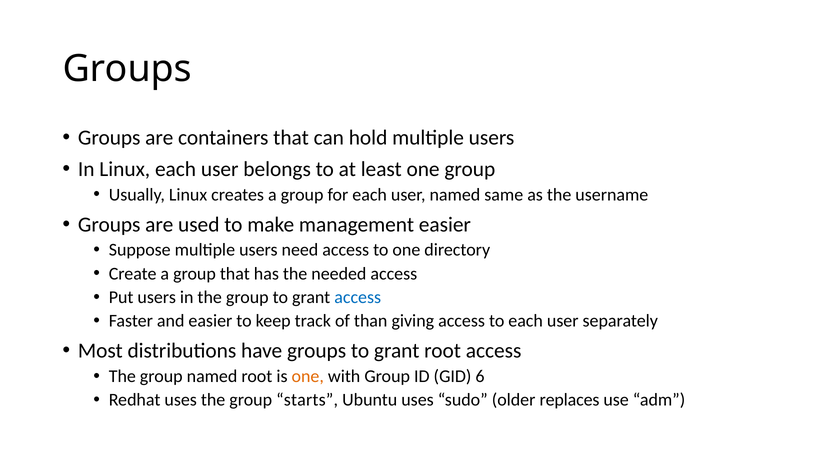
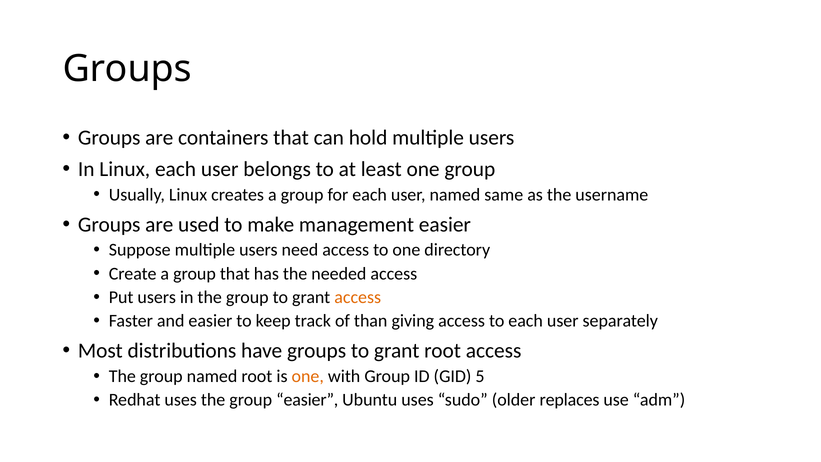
access colour: blue -> orange (358, 297)
6: 6 -> 5 (480, 376)
group starts: starts -> easier (307, 400)
